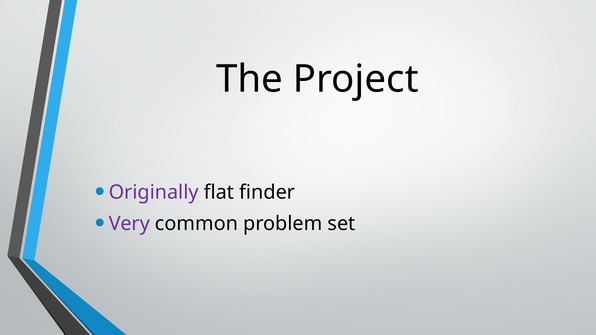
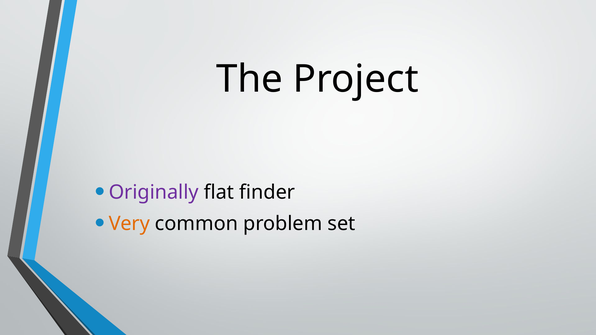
Very colour: purple -> orange (129, 224)
